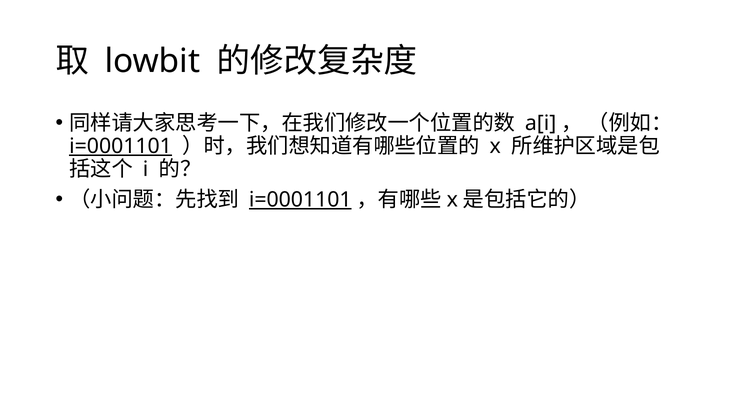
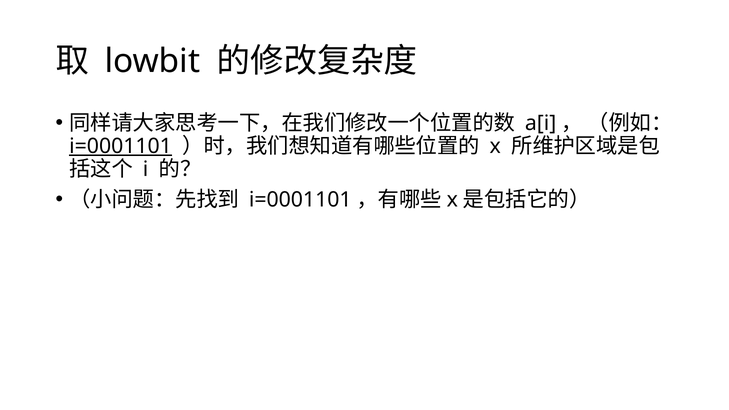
i=0001101 underline: present -> none (300, 200)
